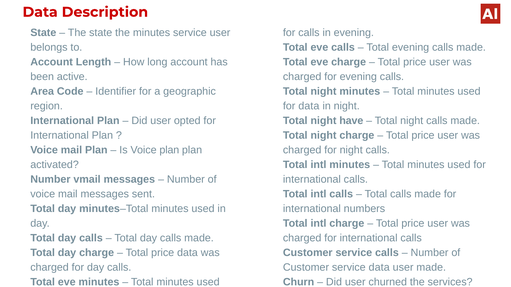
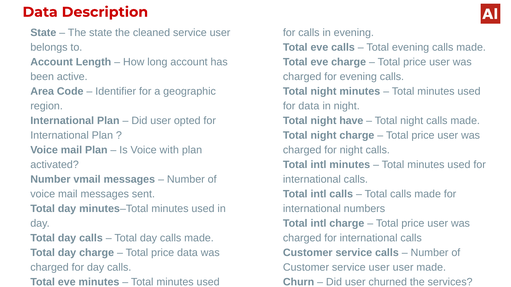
the minutes: minutes -> cleaned (152, 33)
Voice plan: plan -> with (169, 150)
Customer service data: data -> user (379, 268)
